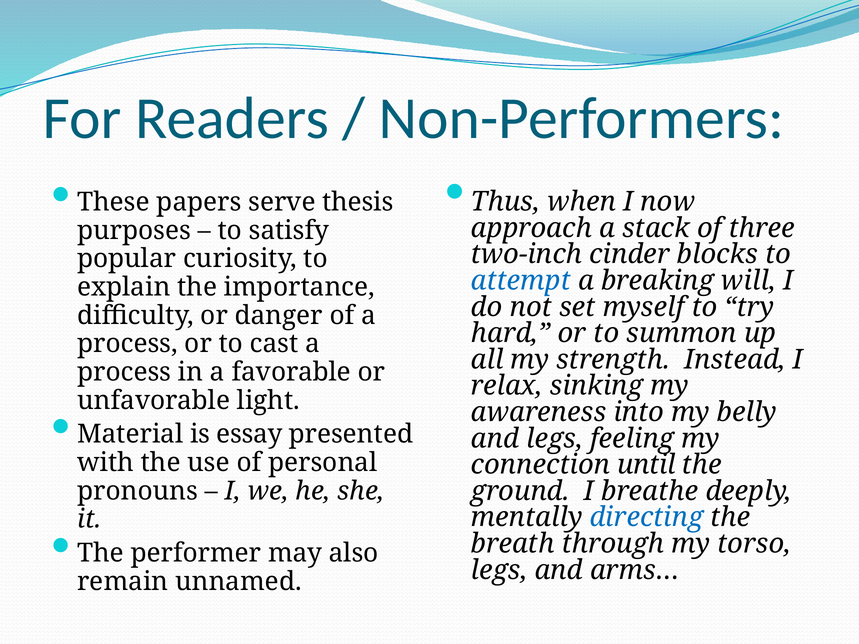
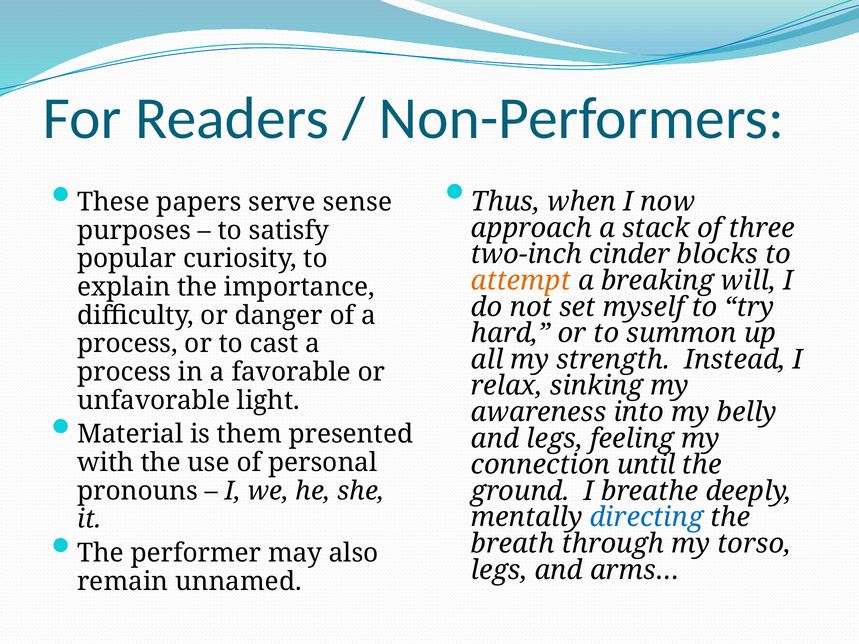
thesis: thesis -> sense (358, 202)
attempt colour: blue -> orange (521, 281)
essay: essay -> them (249, 434)
